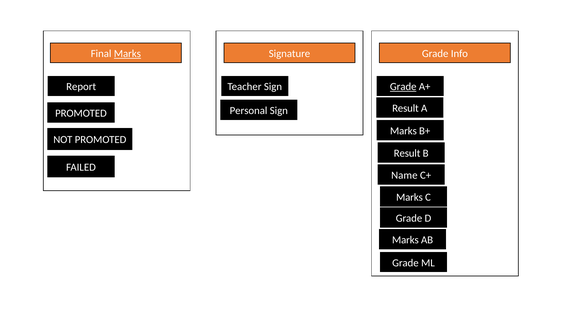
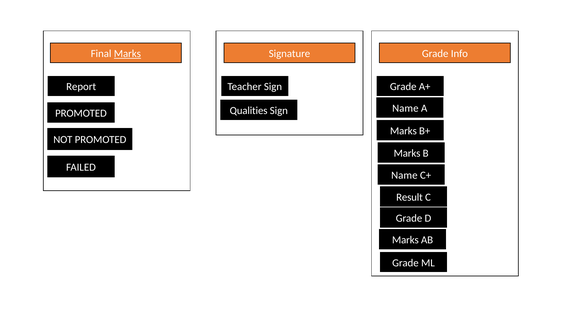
Grade underline: present -> none (403, 87)
Result: Result -> Name (405, 108)
Personal: Personal -> Qualities (249, 111)
Result: Result -> Marks (407, 153)
Marks: Marks -> Result (409, 197)
